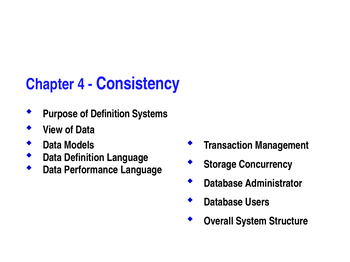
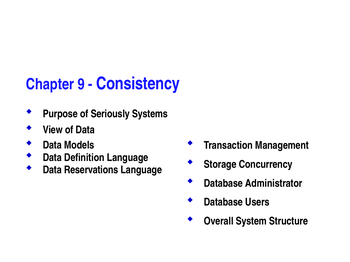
4: 4 -> 9 (81, 84)
of Definition: Definition -> Seriously (110, 114)
Performance: Performance -> Reservations (91, 170)
